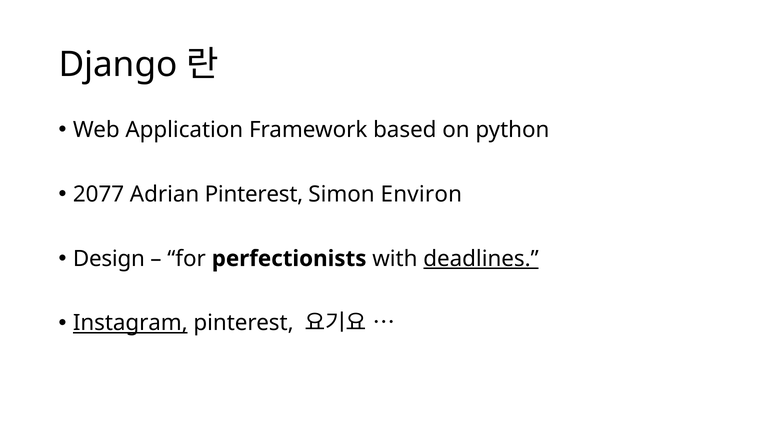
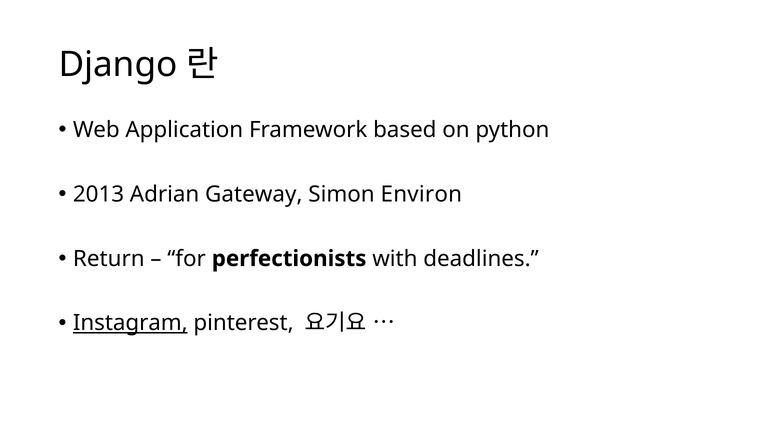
2077: 2077 -> 2013 (99, 194)
Adrian Pinterest: Pinterest -> Gateway (254, 194)
Design: Design -> Return (109, 259)
deadlines underline: present -> none (481, 259)
